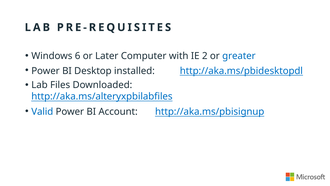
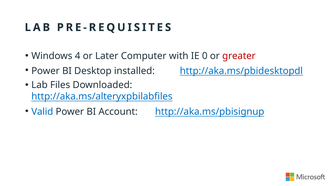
6: 6 -> 4 (78, 56)
2: 2 -> 0 (205, 56)
greater colour: blue -> red (239, 56)
